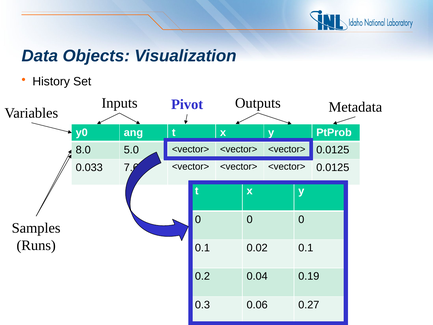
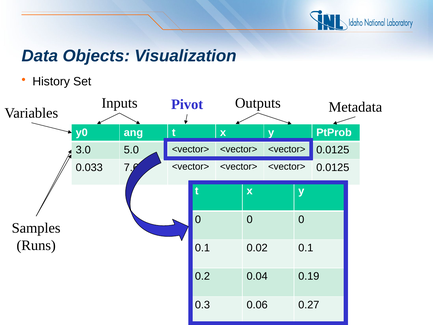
8.0: 8.0 -> 3.0 (83, 150)
